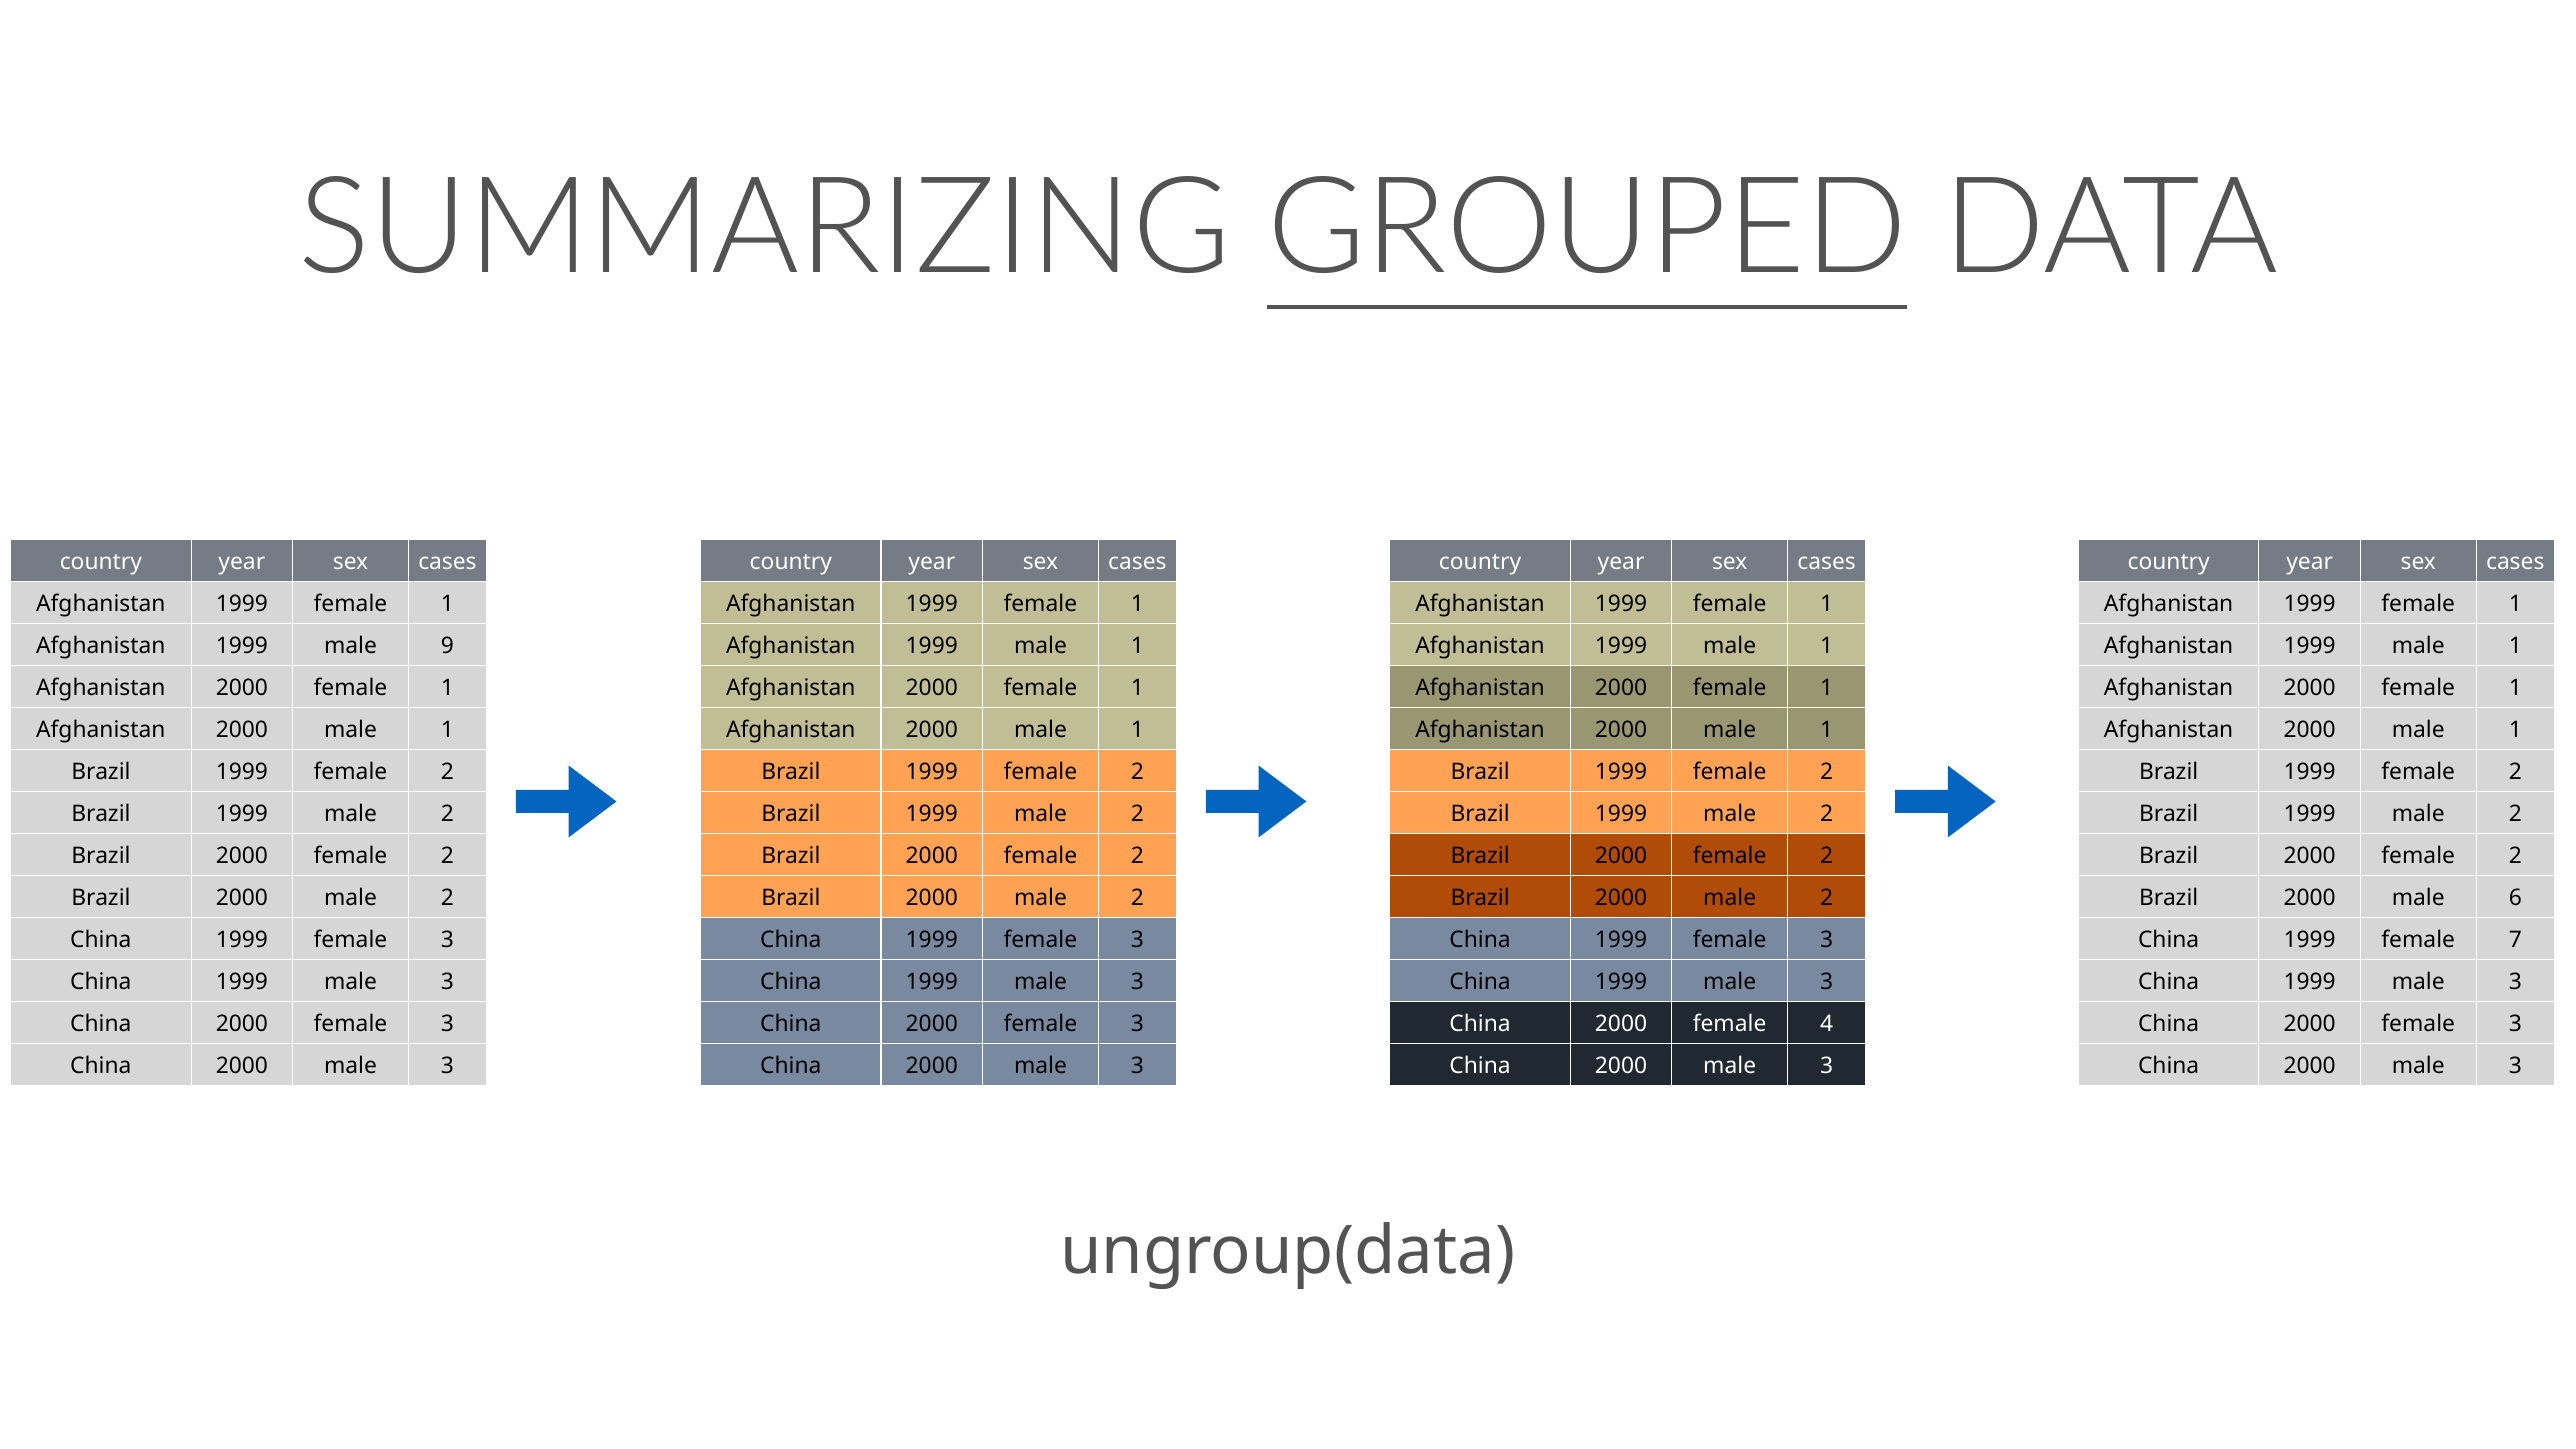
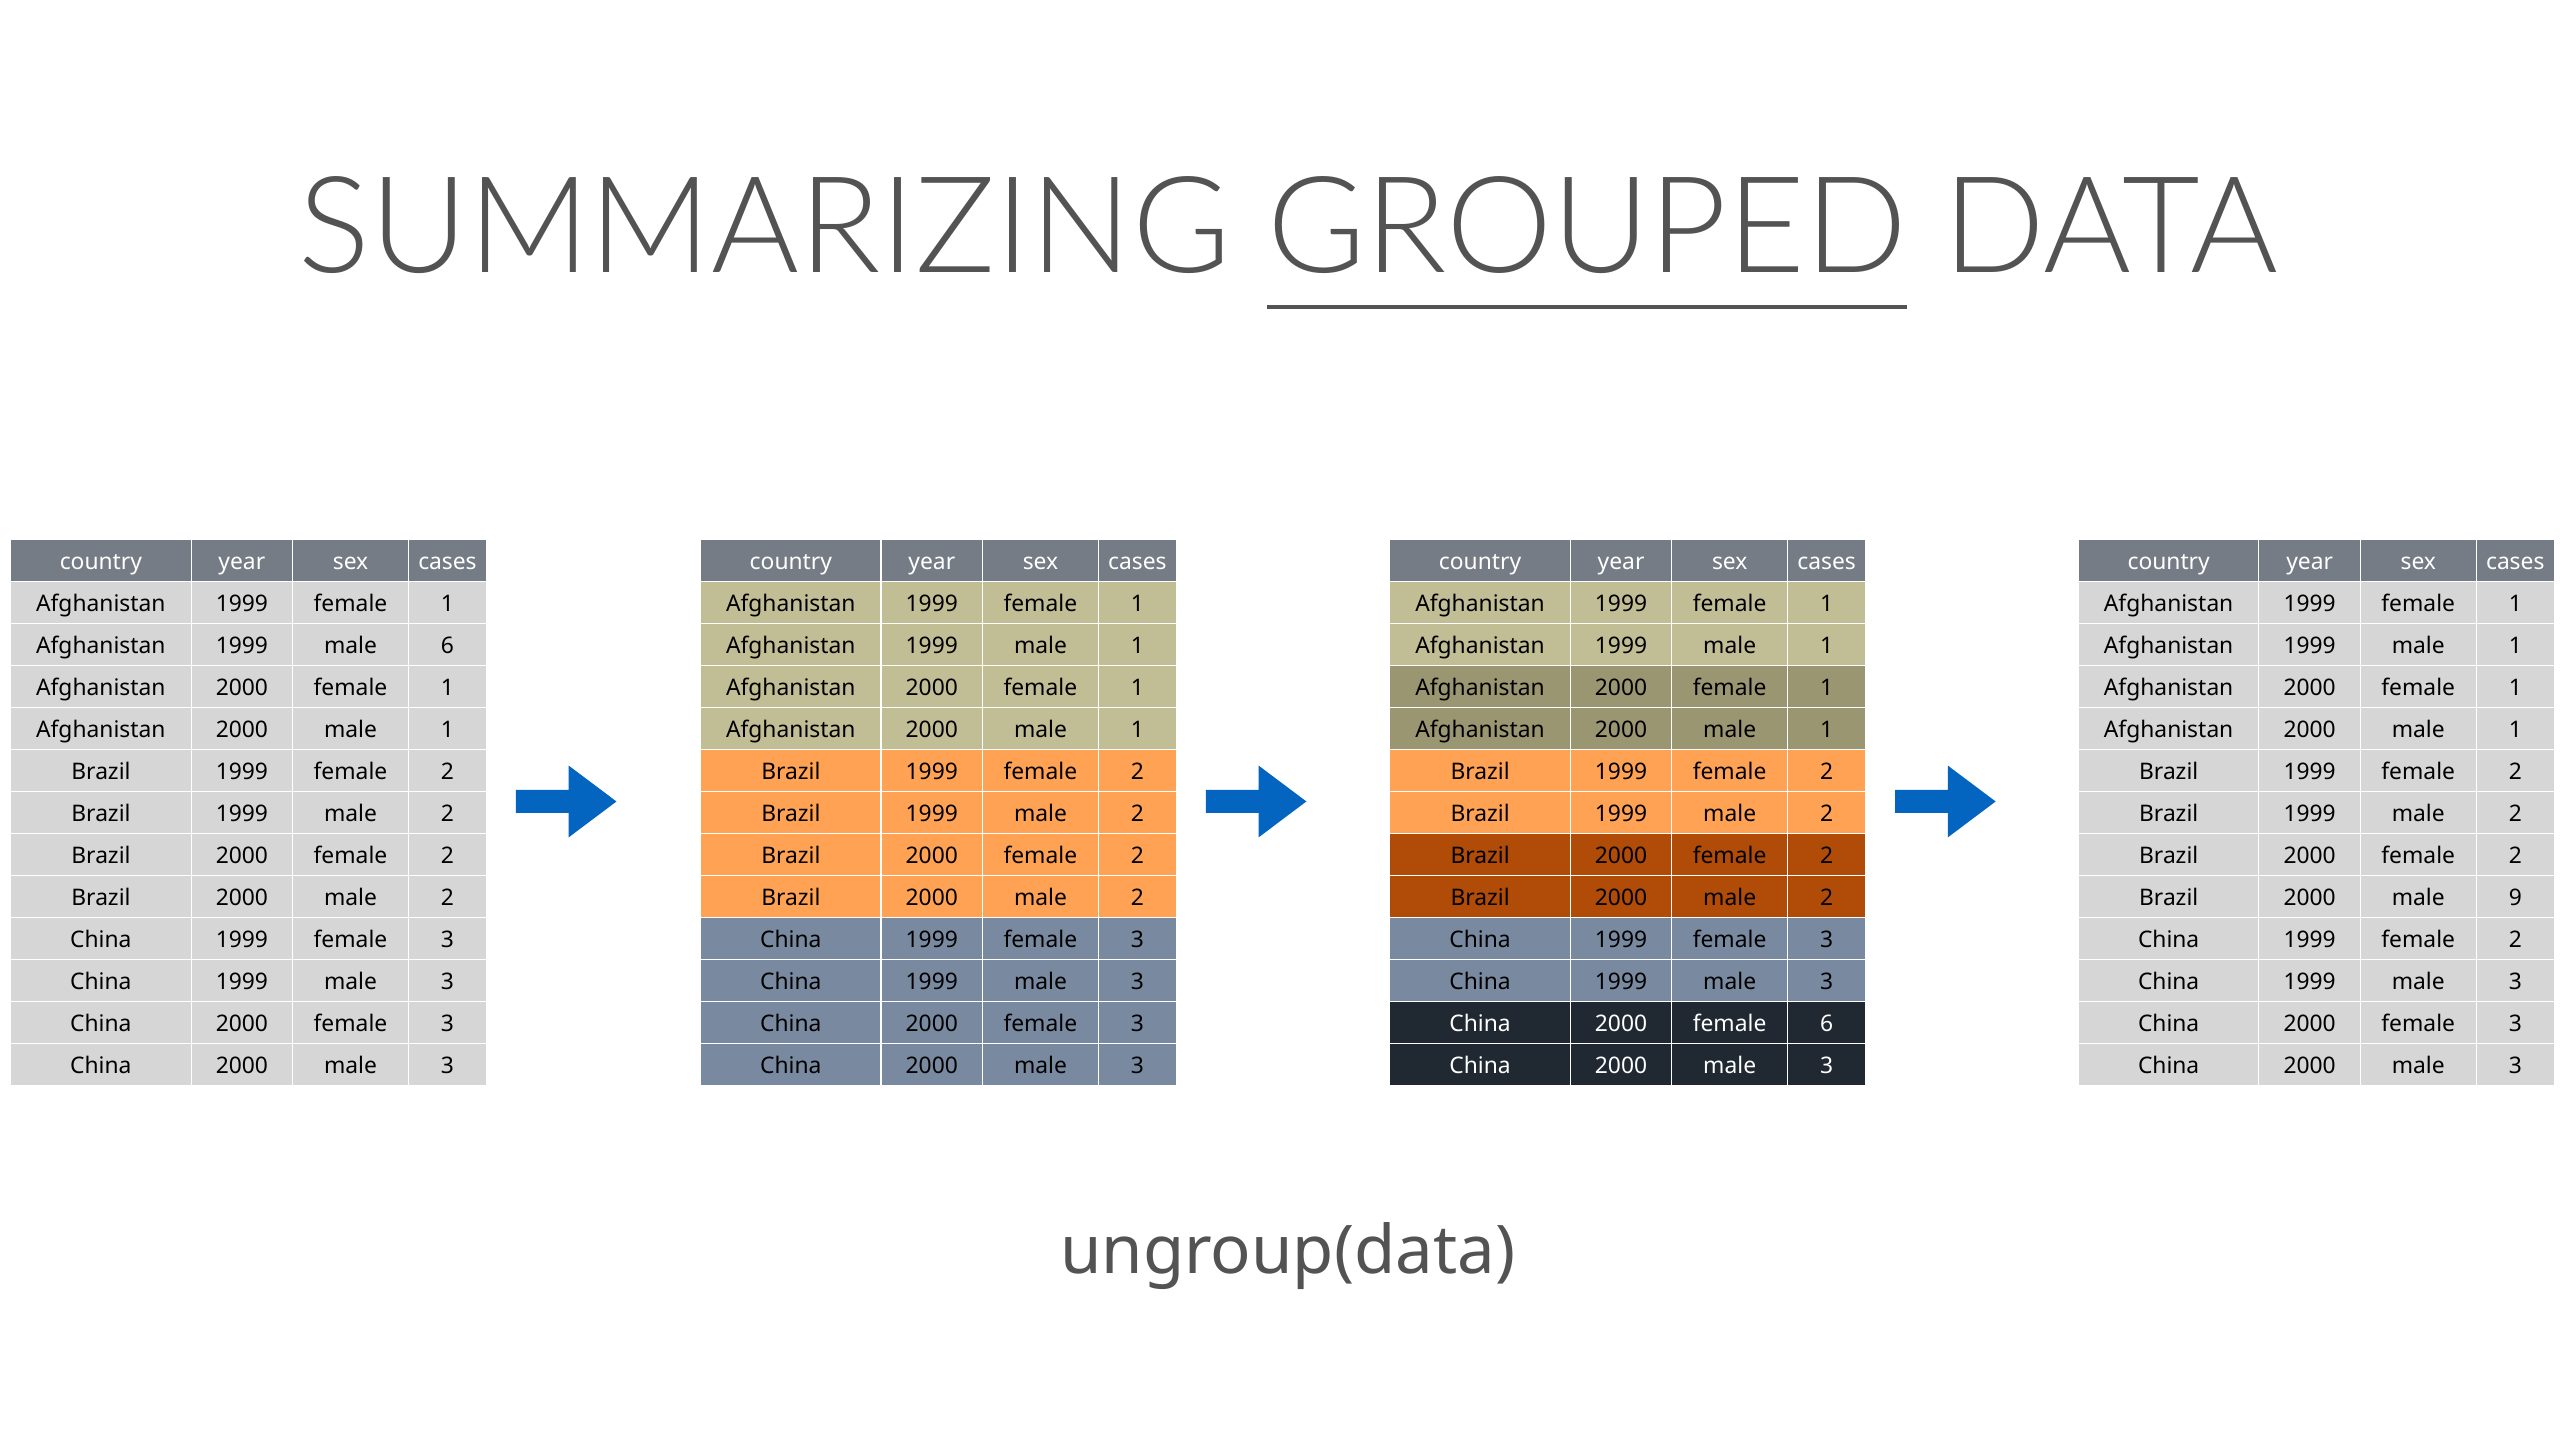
male 9: 9 -> 6 (448, 646)
6: 6 -> 9 (2515, 898)
China 1999 female 7: 7 -> 2 (2515, 940)
female 4: 4 -> 6 (1827, 1024)
